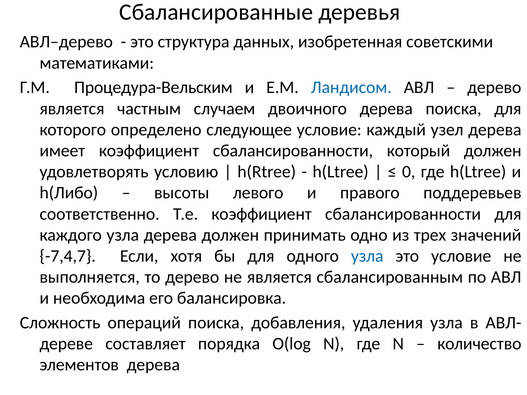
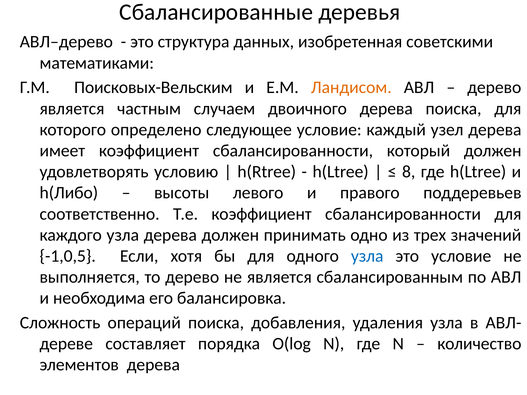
Процедура-Вельским: Процедура-Вельским -> Поисковых-Вельским (153, 88)
Ландисом colour: blue -> orange (351, 88)
0: 0 -> 8 (409, 172)
-7,4,7: -7,4,7 -> -1,0,5 (68, 256)
